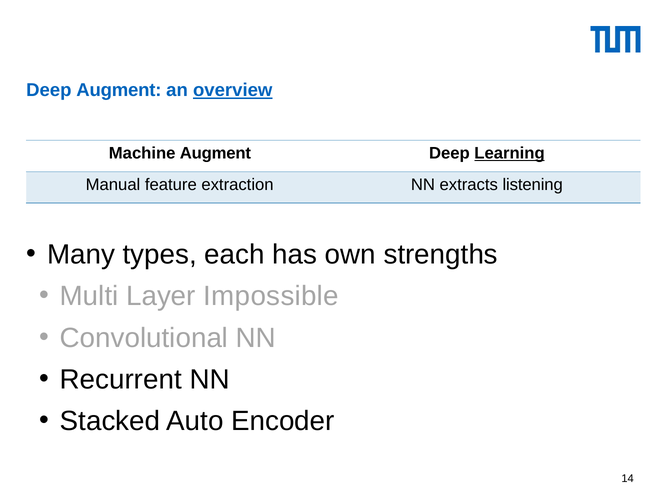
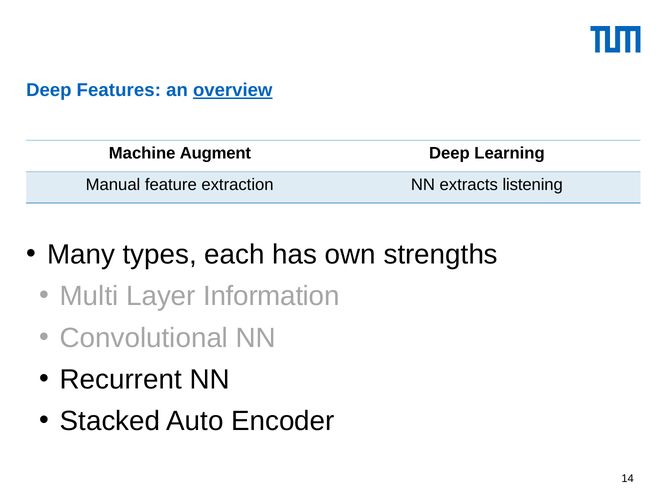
Deep Augment: Augment -> Features (119, 90)
Learning underline: present -> none (510, 153)
Impossible: Impossible -> Information (271, 296)
